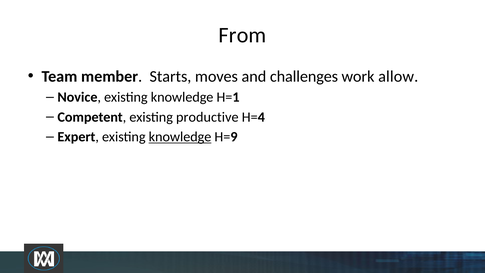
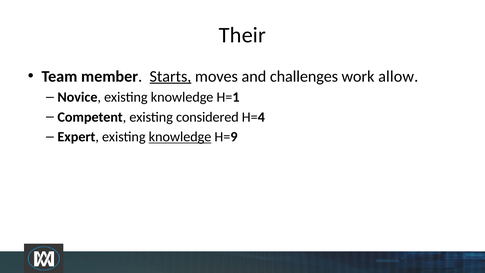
From: From -> Their (242, 35)
Starts underline: none -> present (170, 76)
productive: productive -> considered (207, 117)
